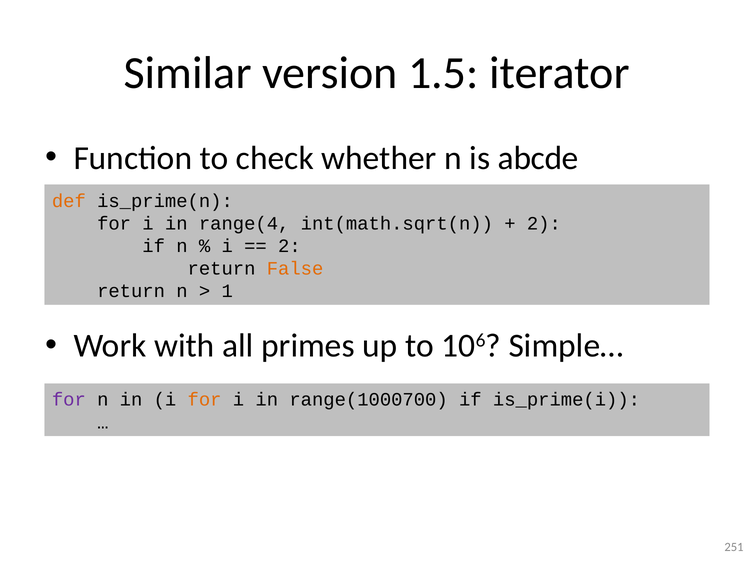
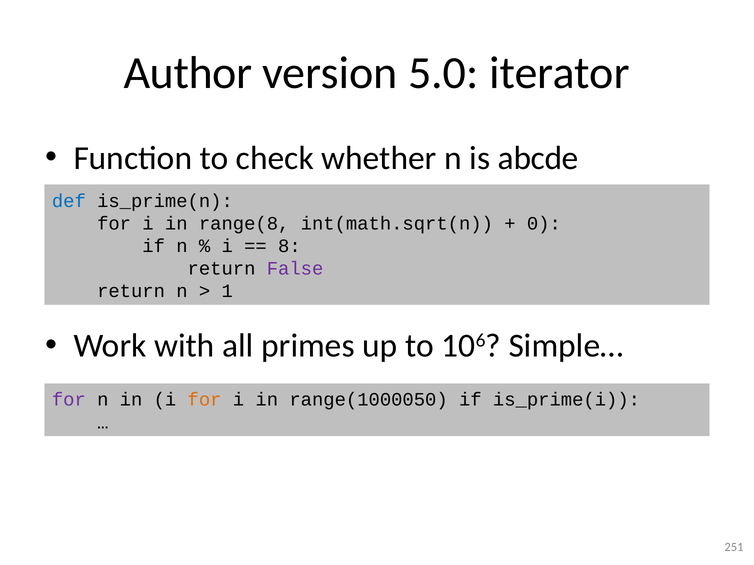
Similar: Similar -> Author (188, 73)
1.5: 1.5 -> 5.0 (443, 73)
def colour: orange -> blue (69, 201)
range(4: range(4 -> range(8 (244, 224)
2: 2 -> 0 (544, 224)
2: 2 -> 8 (289, 246)
False colour: orange -> purple (295, 269)
range(1000700: range(1000700 -> range(1000050 (369, 400)
